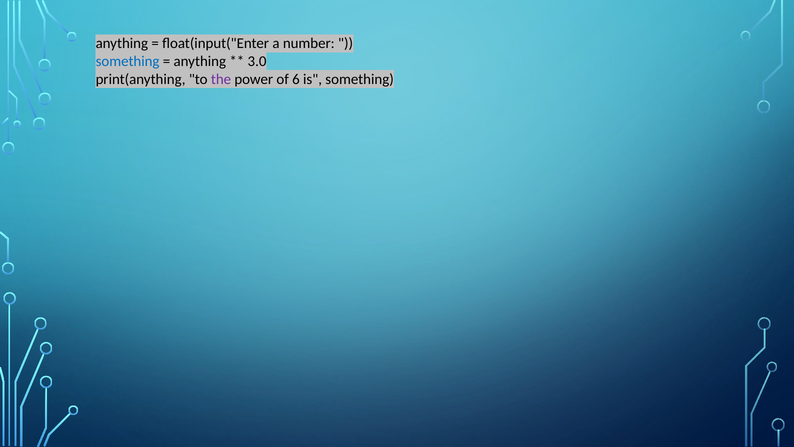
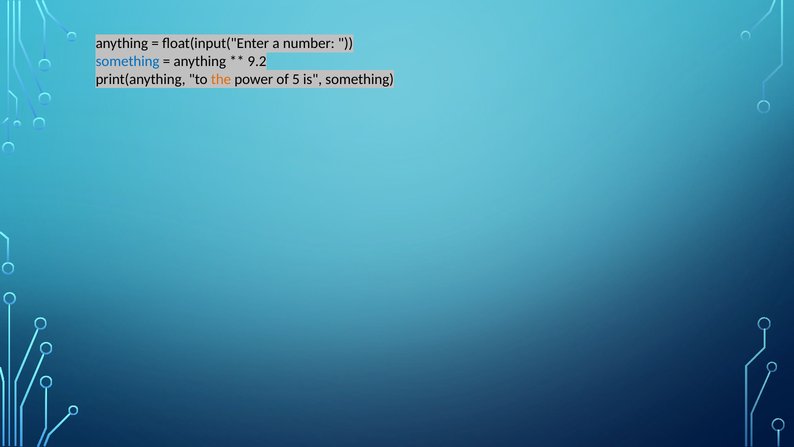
3.0: 3.0 -> 9.2 (257, 61)
the colour: purple -> orange (221, 79)
6: 6 -> 5 (296, 79)
